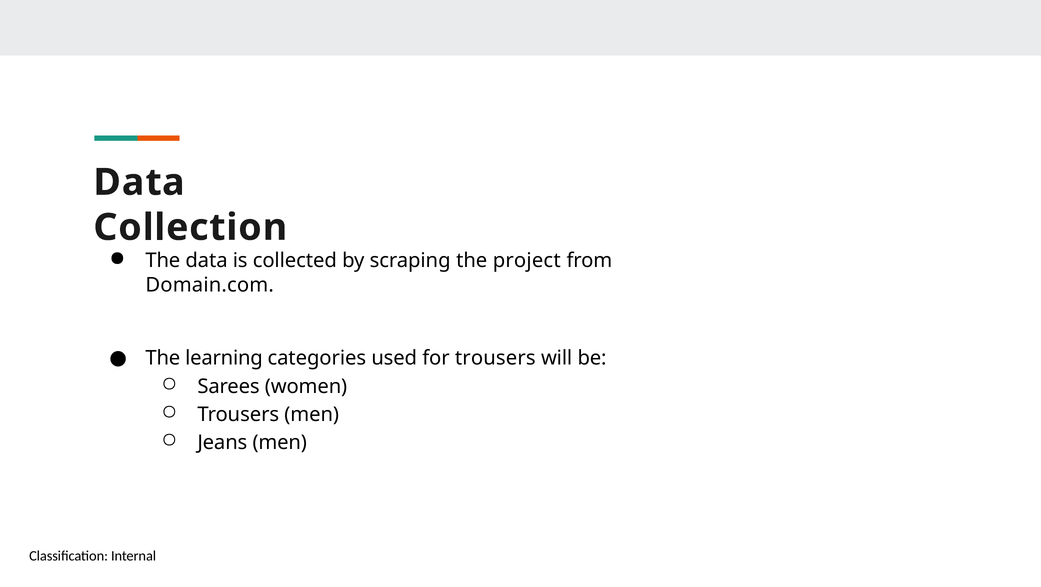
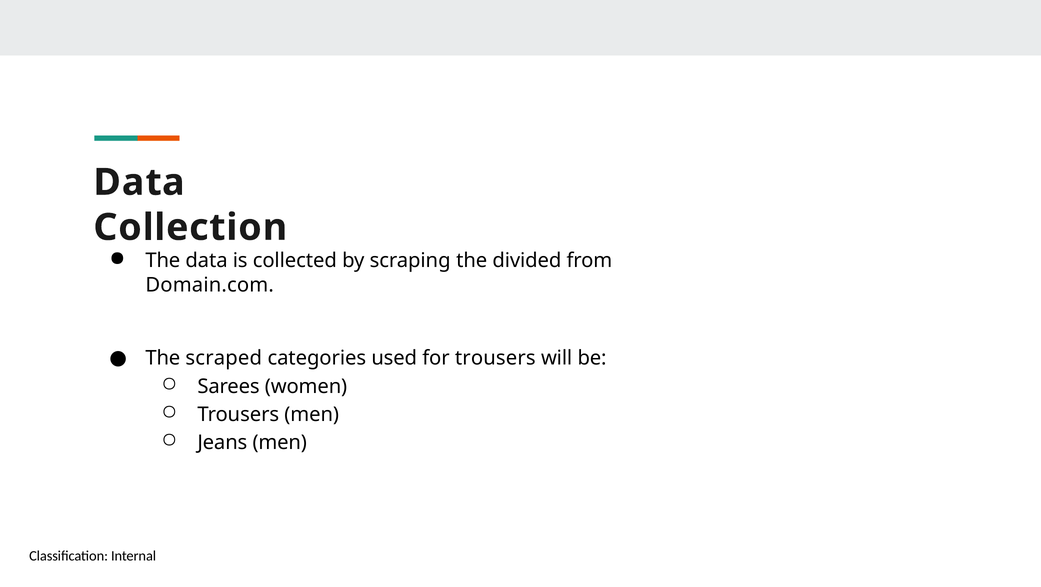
project: project -> divided (527, 261)
learning: learning -> scraped (224, 358)
